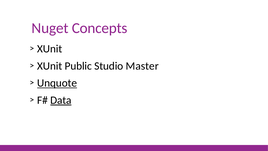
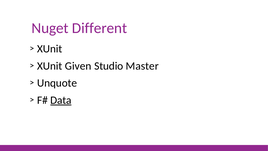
Concepts: Concepts -> Different (100, 28)
Public: Public -> Given (78, 66)
Unquote underline: present -> none (57, 83)
